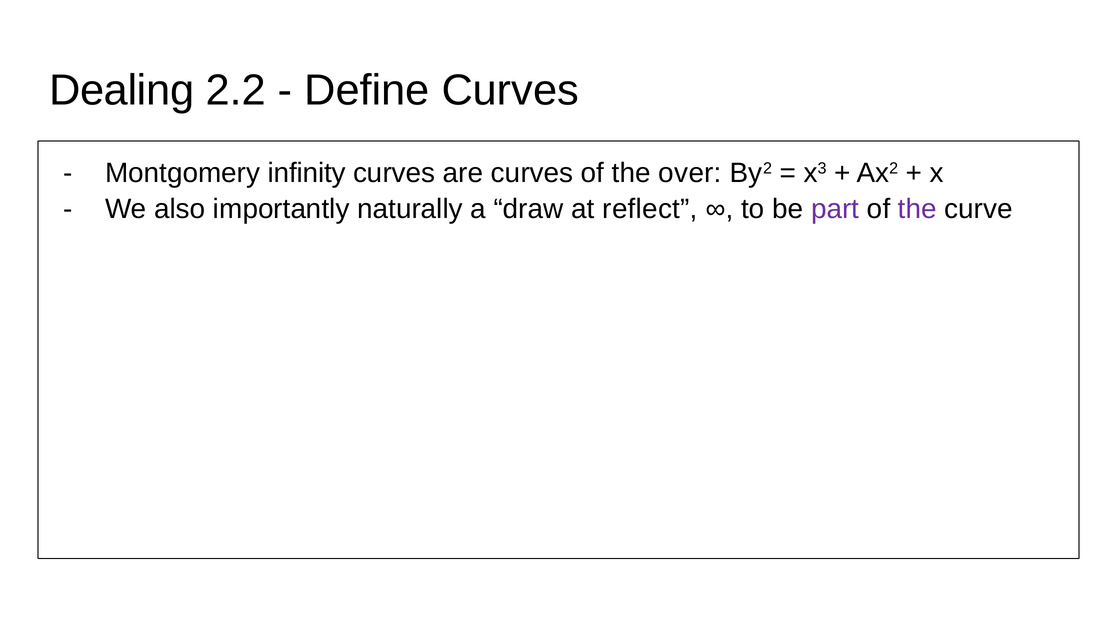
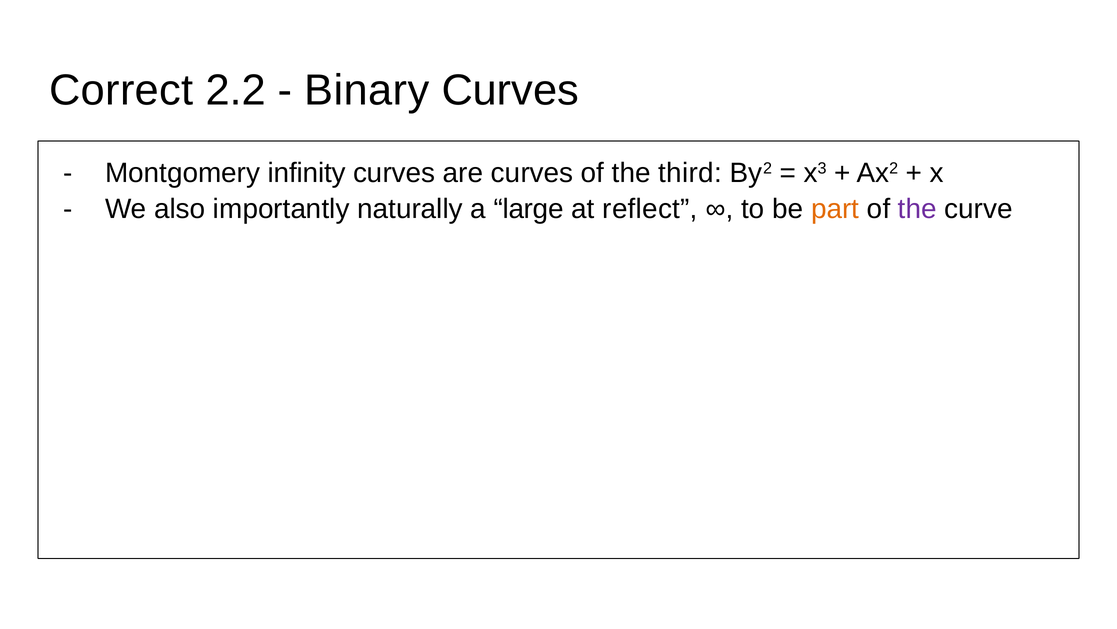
Dealing: Dealing -> Correct (121, 90)
Define: Define -> Binary (367, 90)
over: over -> third (690, 173)
draw: draw -> large (529, 209)
part colour: purple -> orange (835, 209)
